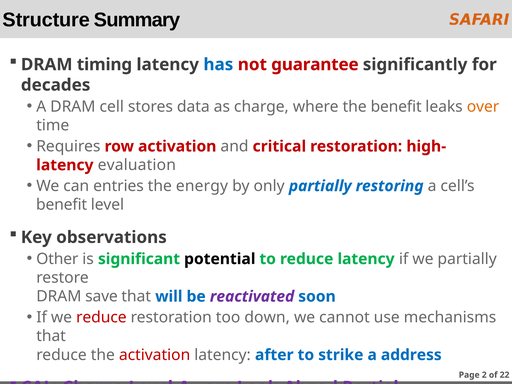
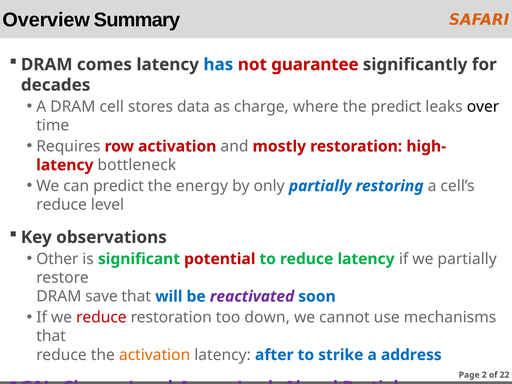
Structure: Structure -> Overview (46, 20)
timing: timing -> comes (104, 65)
the benefit: benefit -> predict (396, 107)
over colour: orange -> black (483, 107)
critical: critical -> mostly (279, 146)
evaluation: evaluation -> bottleneck (137, 165)
can entries: entries -> predict (119, 186)
benefit: benefit -> reduce (62, 205)
potential colour: black -> red (220, 259)
activation colour: red -> orange (155, 355)
